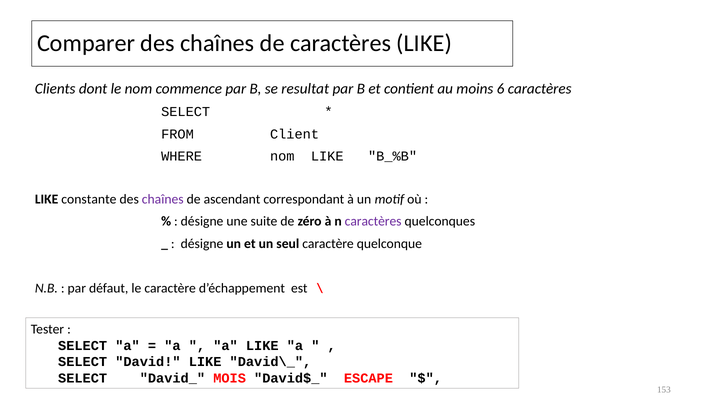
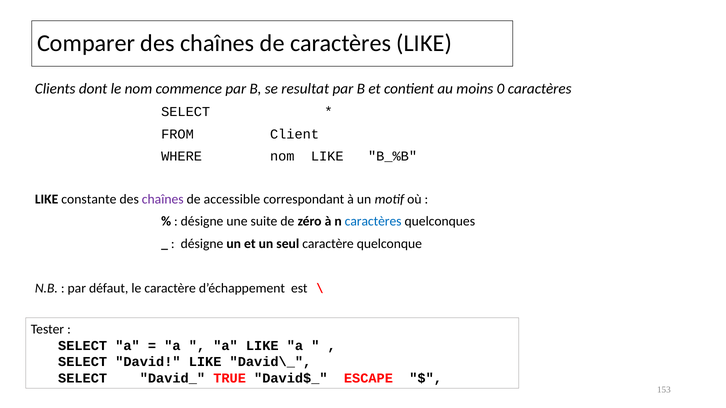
6: 6 -> 0 (501, 89)
ascendant: ascendant -> accessible (232, 199)
caractères colour: purple -> blue (373, 222)
MOIS: MOIS -> TRUE (230, 379)
